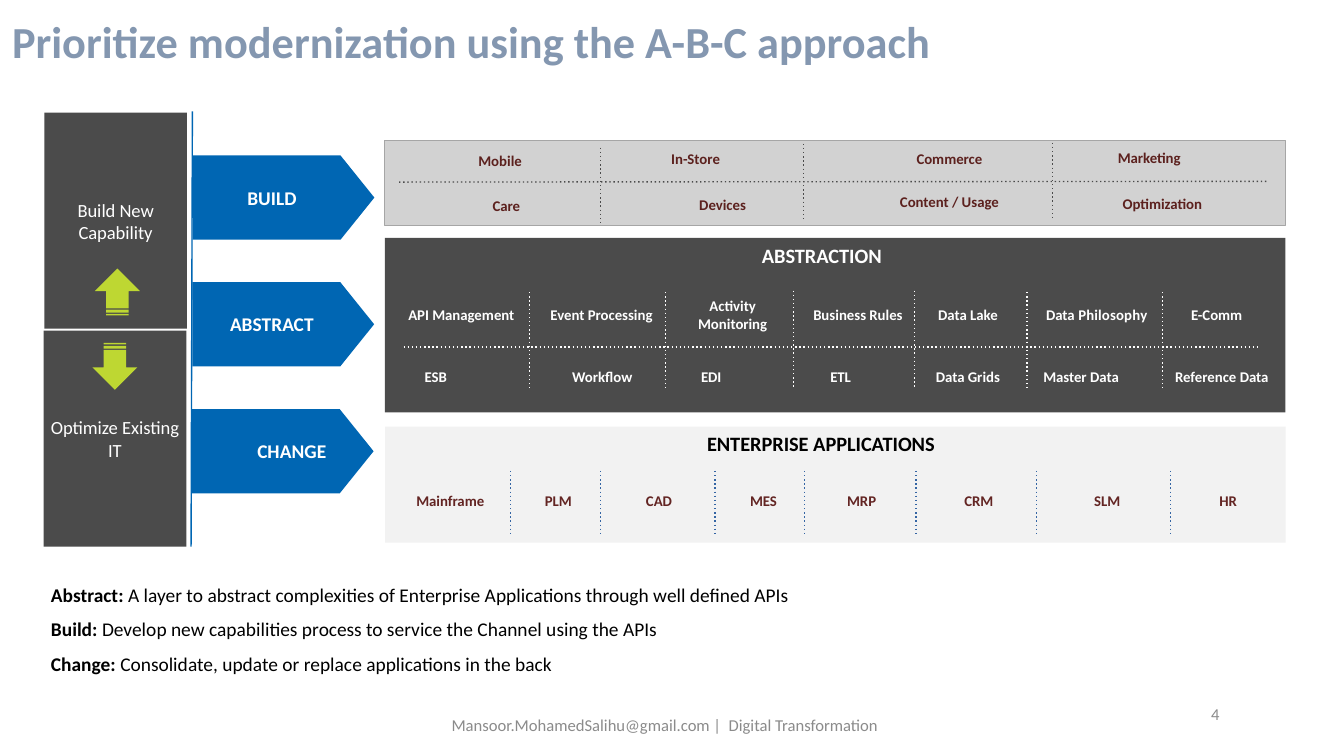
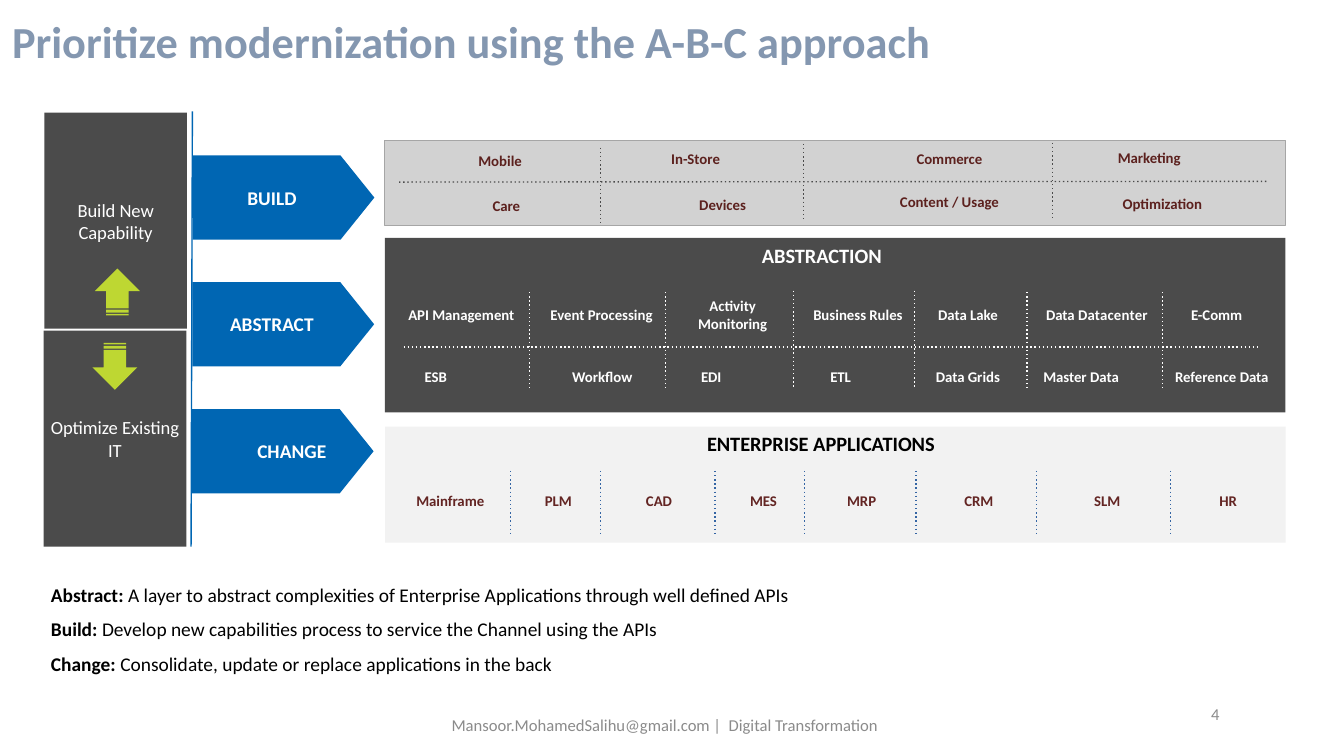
Philosophy: Philosophy -> Datacenter (1113, 316)
